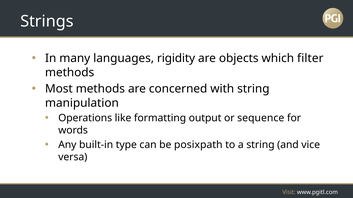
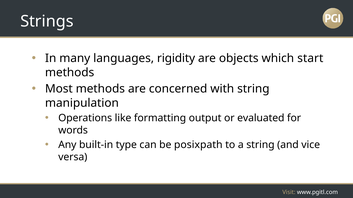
filter: filter -> start (310, 58)
sequence: sequence -> evaluated (261, 118)
